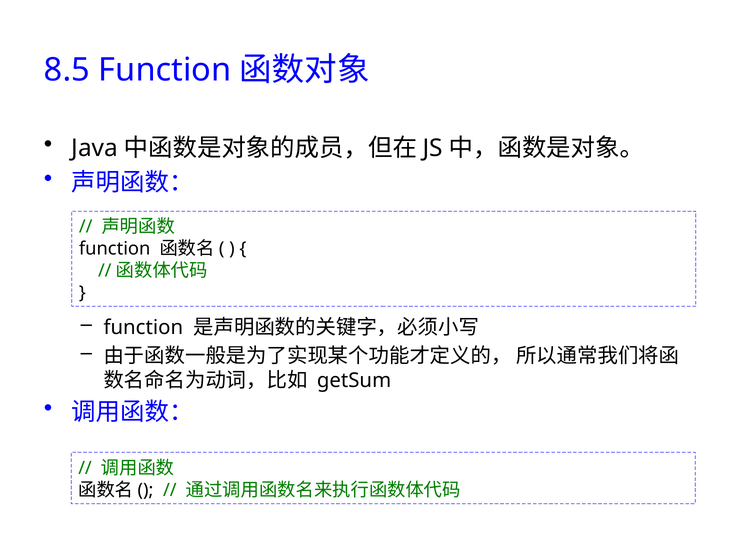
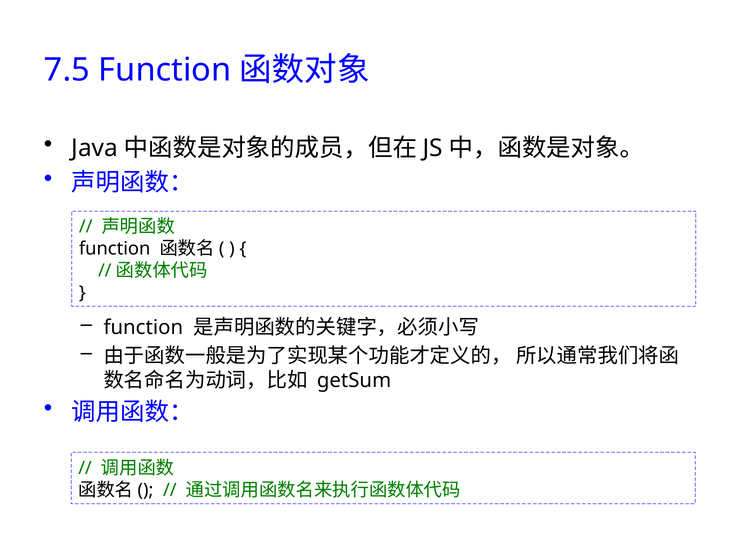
8.5: 8.5 -> 7.5 (67, 70)
